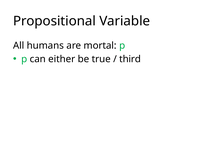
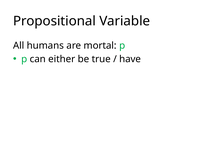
third: third -> have (130, 59)
